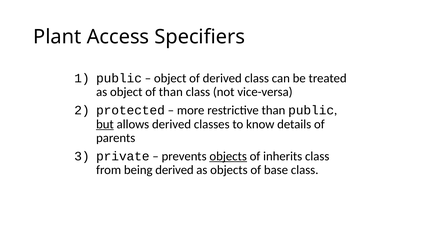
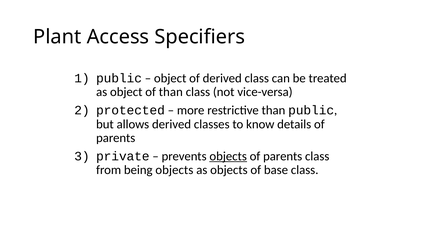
but underline: present -> none (105, 124)
inherits: inherits -> parents (283, 156)
being derived: derived -> objects (174, 170)
